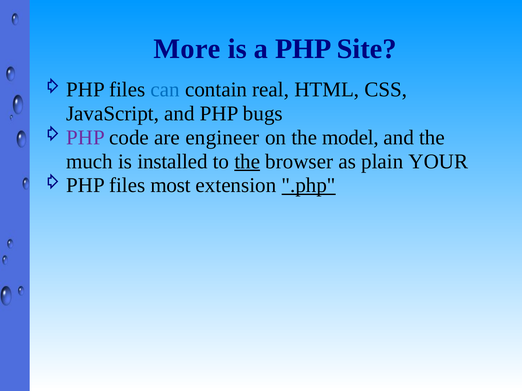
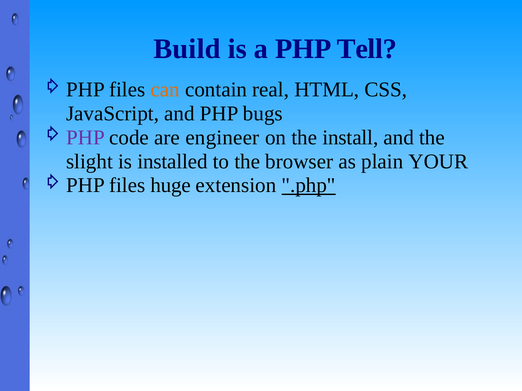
More: More -> Build (187, 49)
Site: Site -> Tell (367, 49)
can colour: blue -> orange (165, 90)
model: model -> install (350, 138)
much: much -> slight (89, 162)
the underline: present -> none (247, 162)
most: most -> huge (171, 186)
